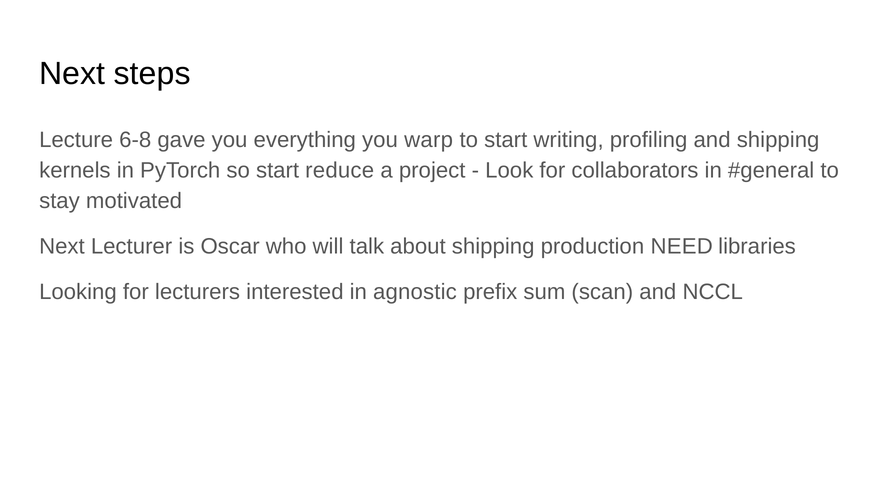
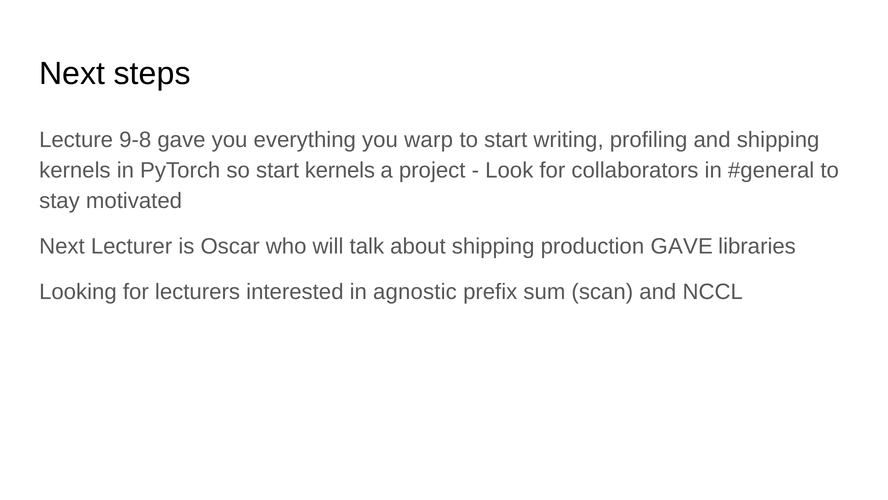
6-8: 6-8 -> 9-8 (135, 140)
start reduce: reduce -> kernels (340, 170)
production NEED: NEED -> GAVE (682, 246)
